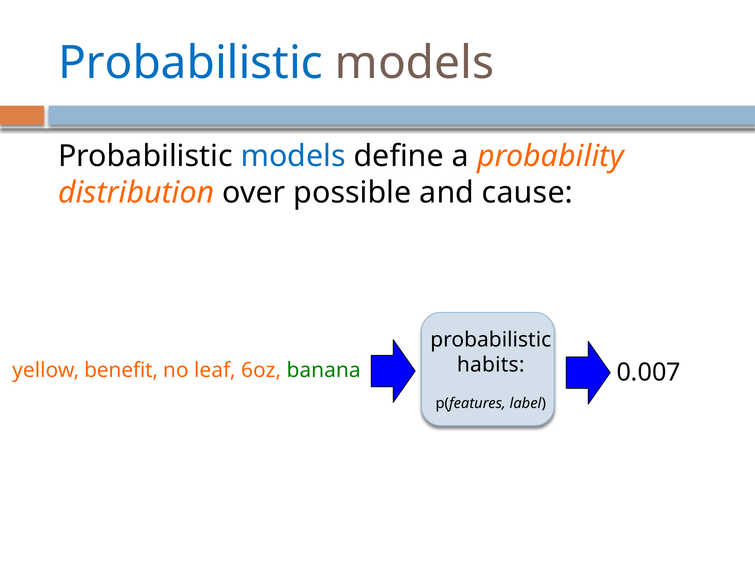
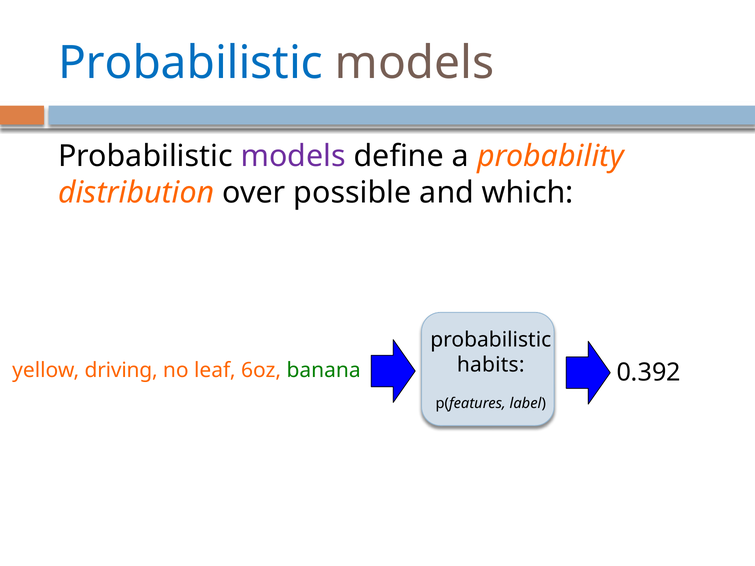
models colour: blue -> purple (293, 156)
cause: cause -> which (528, 193)
benefit: benefit -> driving (121, 371)
0.007: 0.007 -> 0.392 (649, 373)
